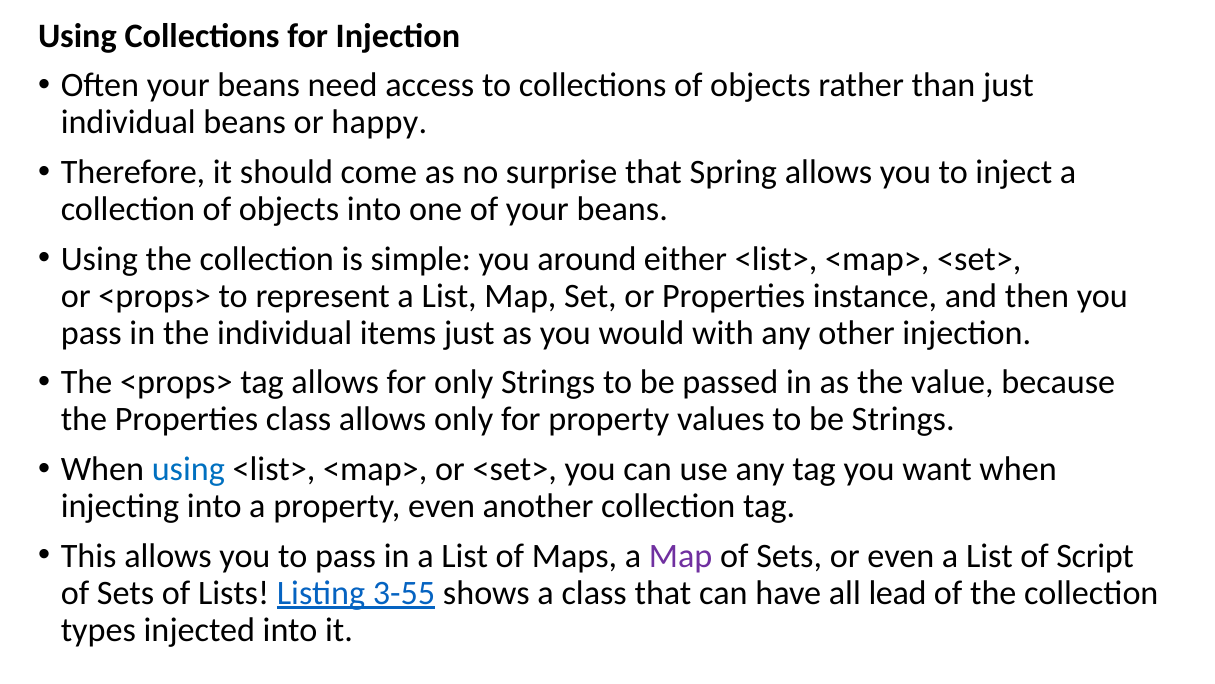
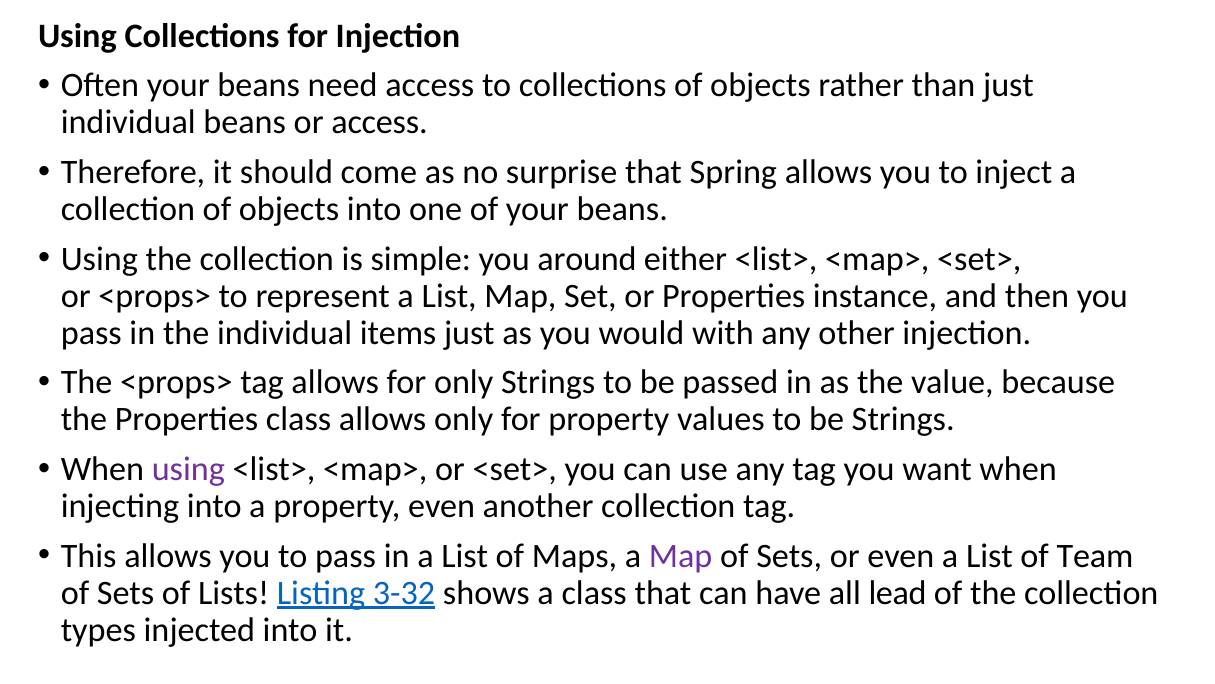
or happy: happy -> access (379, 122)
using colour: blue -> purple (188, 469)
Script: Script -> Team (1095, 555)
3-55: 3-55 -> 3-32 (404, 593)
